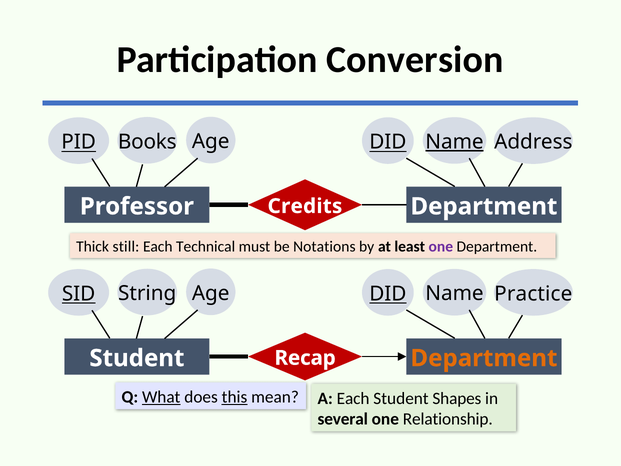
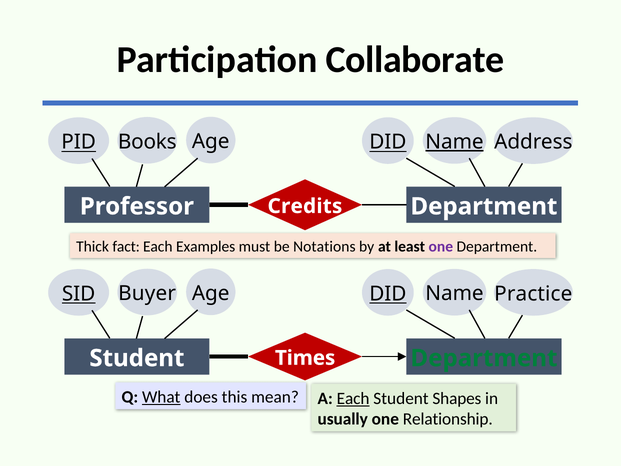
Conversion: Conversion -> Collaborate (415, 60)
still: still -> fact (126, 246)
Technical: Technical -> Examples (206, 246)
String: String -> Buyer (147, 293)
Department colour: orange -> green (484, 358)
Recap: Recap -> Times (305, 358)
this underline: present -> none (235, 397)
Each underline: none -> present (353, 398)
several: several -> usually (343, 419)
